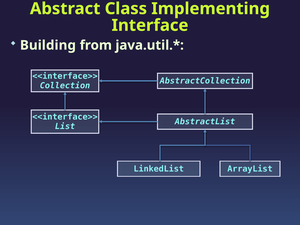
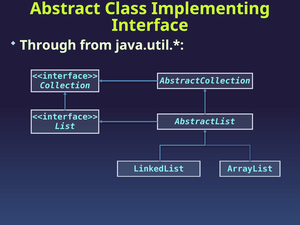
Building: Building -> Through (48, 45)
